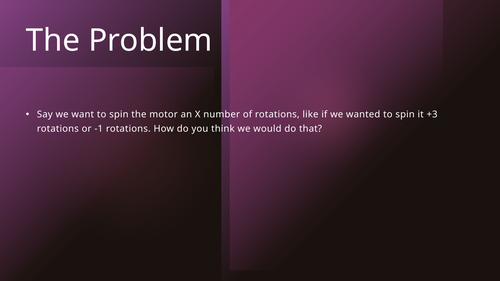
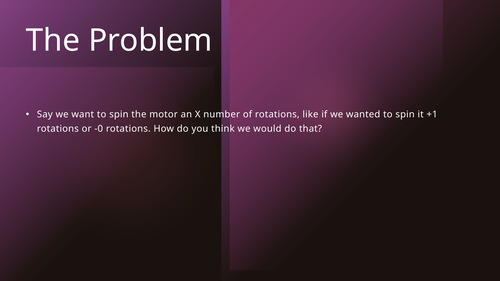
+3: +3 -> +1 (432, 115)
-1: -1 -> -0 (99, 129)
